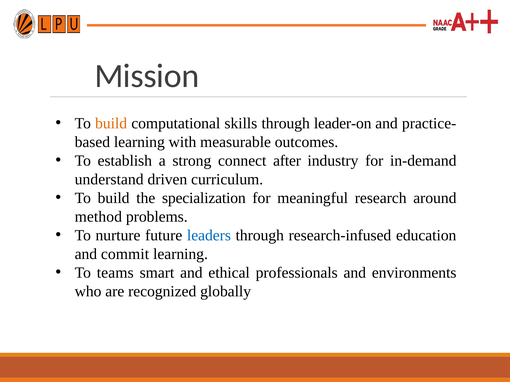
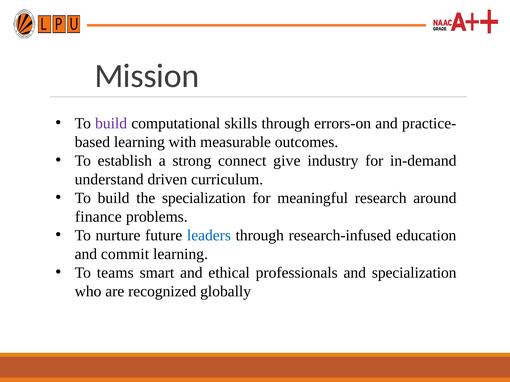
build colour: orange -> purple (111, 123)
leader-on: leader-on -> errors-on (343, 123)
after: after -> give (287, 161)
method: method -> finance (98, 217)
and environments: environments -> specialization (414, 273)
